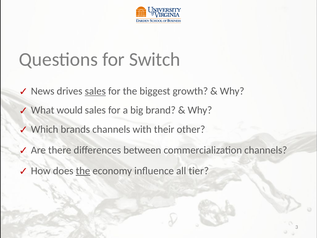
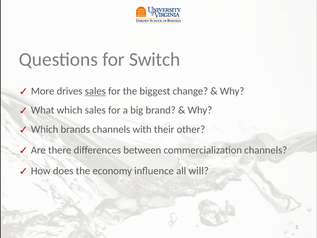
News: News -> More (43, 91)
growth: growth -> change (190, 91)
What would: would -> which (70, 110)
the underline: present -> none (83, 171)
tier: tier -> will (199, 171)
